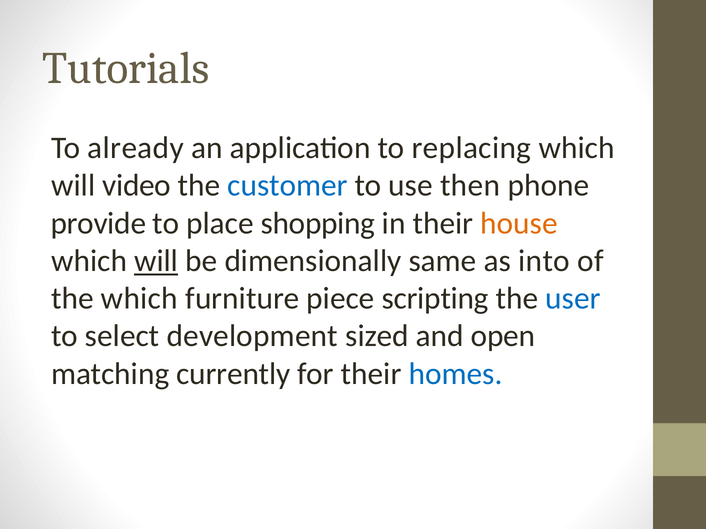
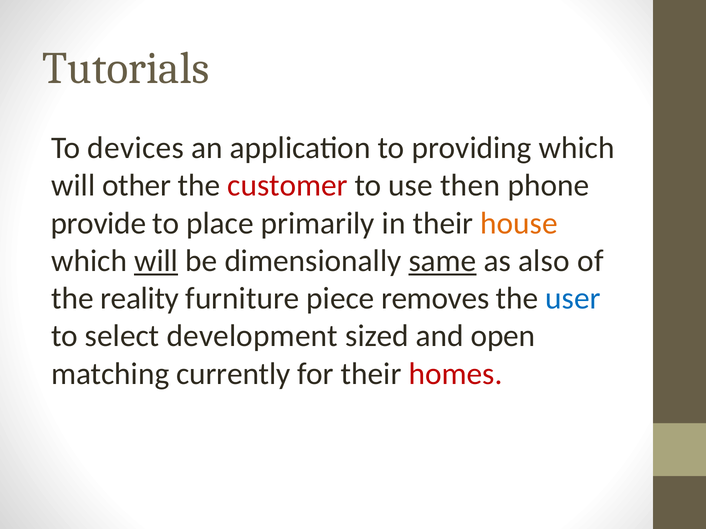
already: already -> devices (136, 148)
replacing: replacing -> providing (472, 148)
video: video -> other (137, 186)
customer colour: blue -> red (287, 186)
shopping: shopping -> primarily (318, 223)
same underline: none -> present (443, 261)
into: into -> also (544, 261)
the which: which -> reality (140, 299)
scripting: scripting -> removes (435, 299)
homes colour: blue -> red (456, 374)
